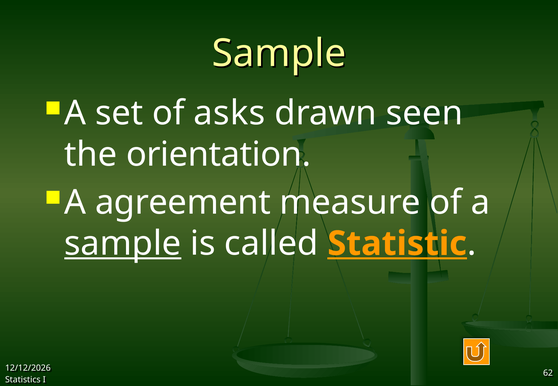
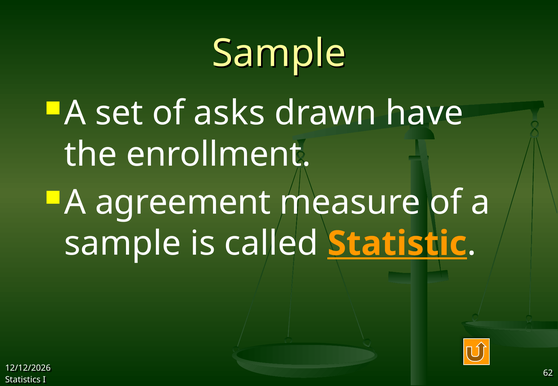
seen: seen -> have (425, 113)
orientation: orientation -> enrollment (218, 155)
sample underline: present -> none (123, 244)
